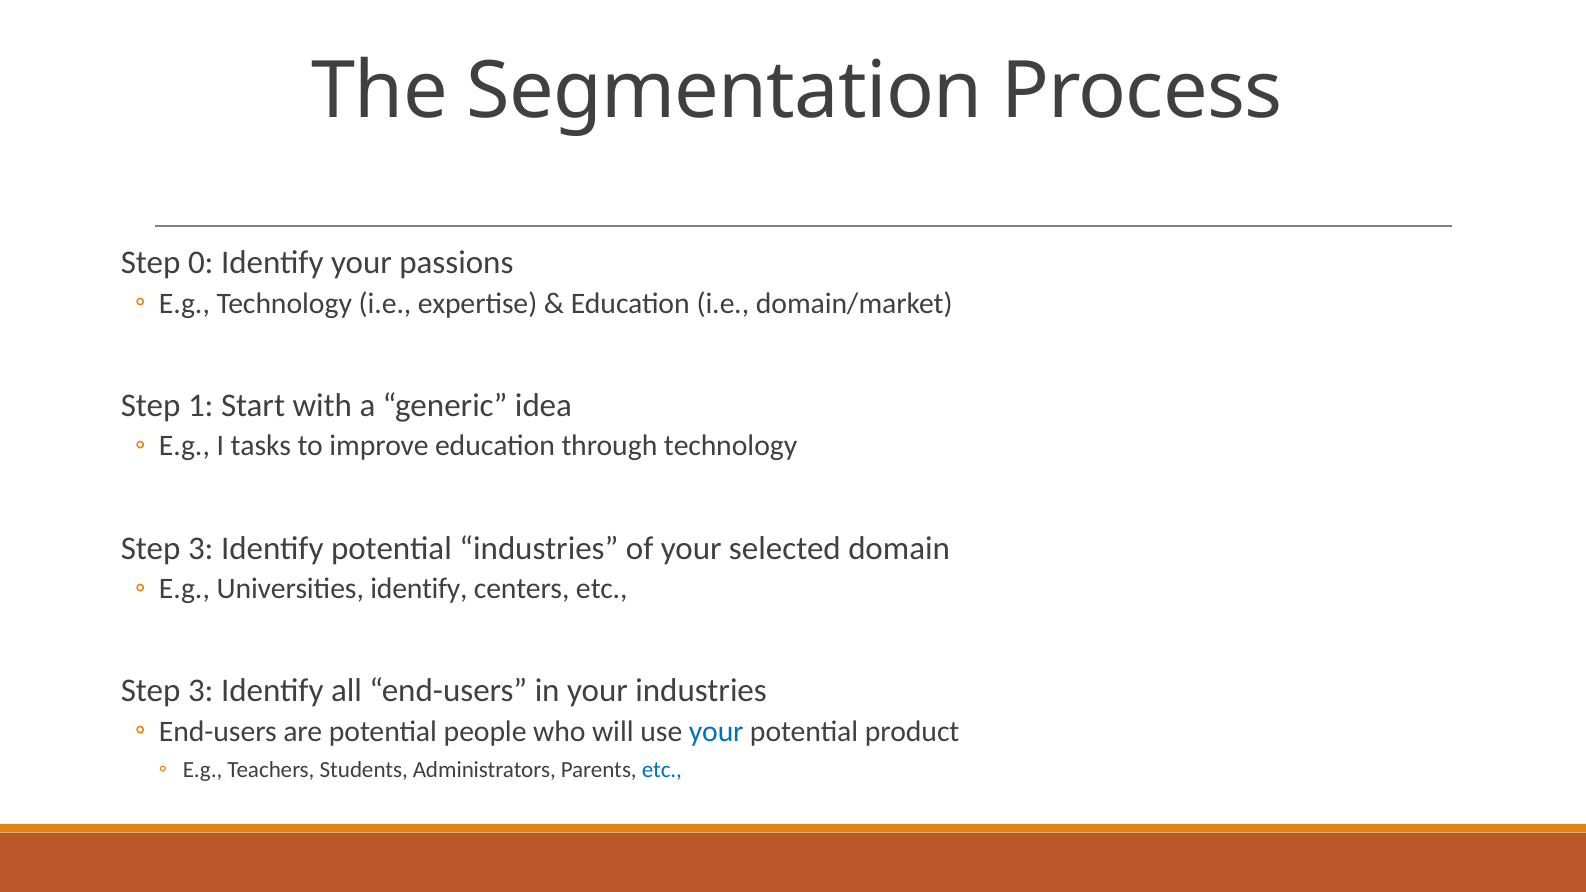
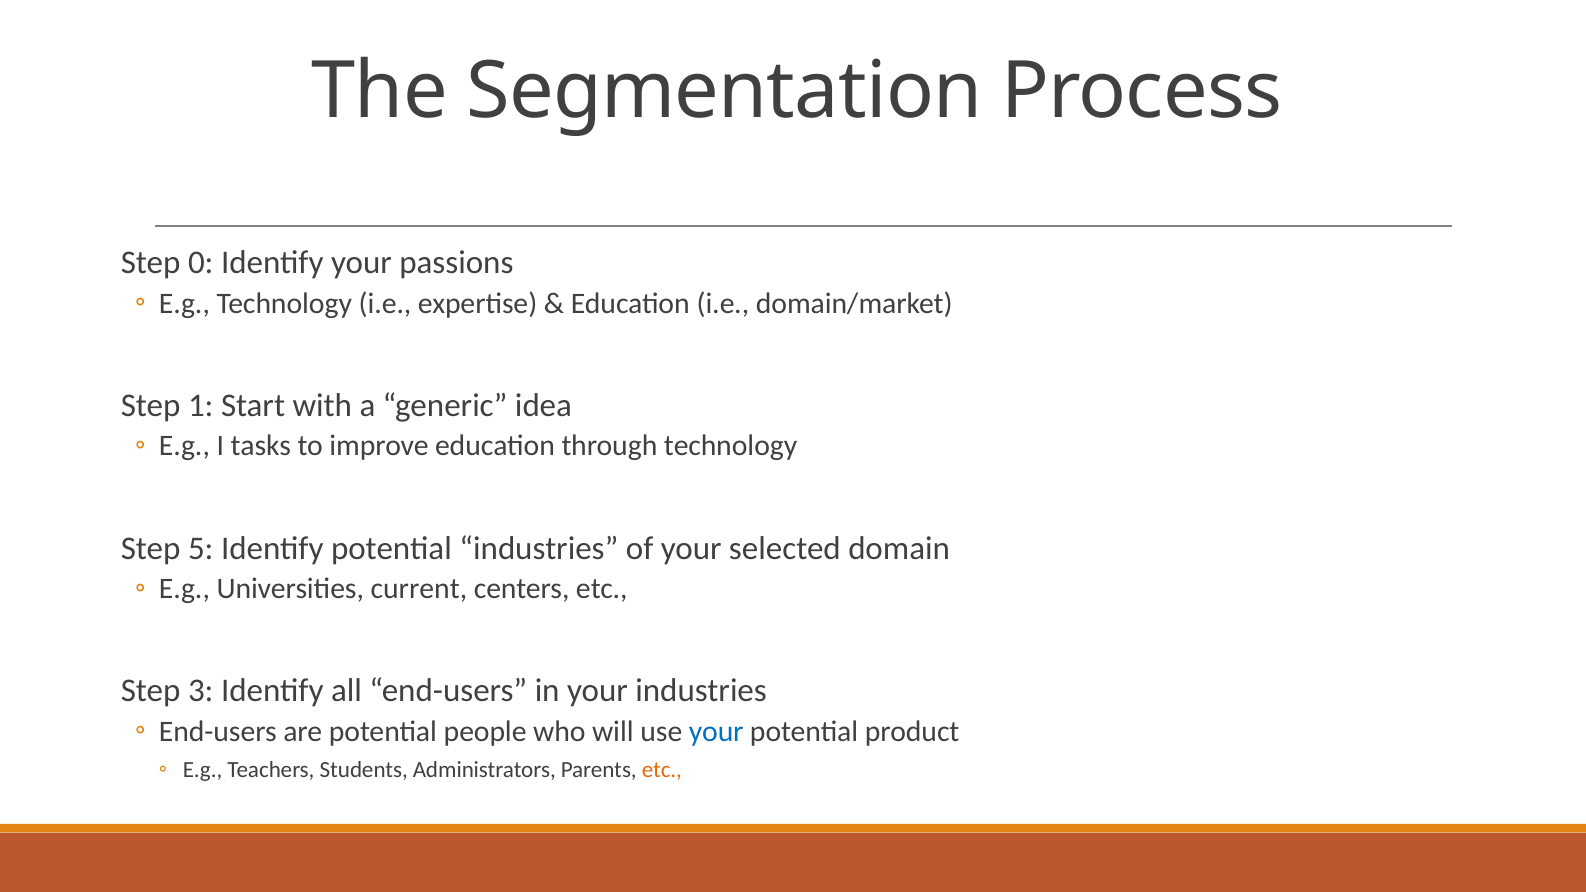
3: 3 -> 5 (201, 548)
Universities identify: identify -> current (419, 589)
etc colour: blue -> orange (662, 770)
